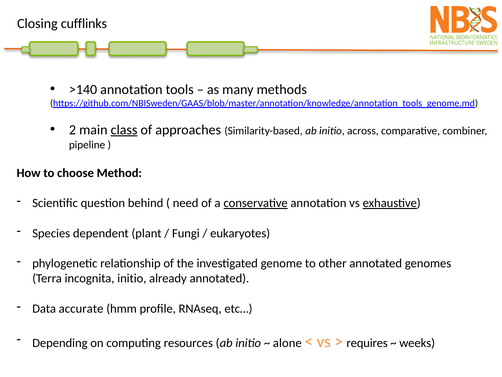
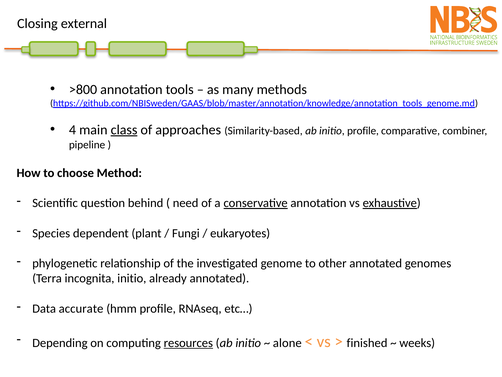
cufflinks: cufflinks -> external (84, 23)
>140: >140 -> >800 (83, 89)
2: 2 -> 4 (73, 130)
initio across: across -> profile (363, 131)
resources underline: none -> present (188, 343)
requires: requires -> finished (367, 343)
